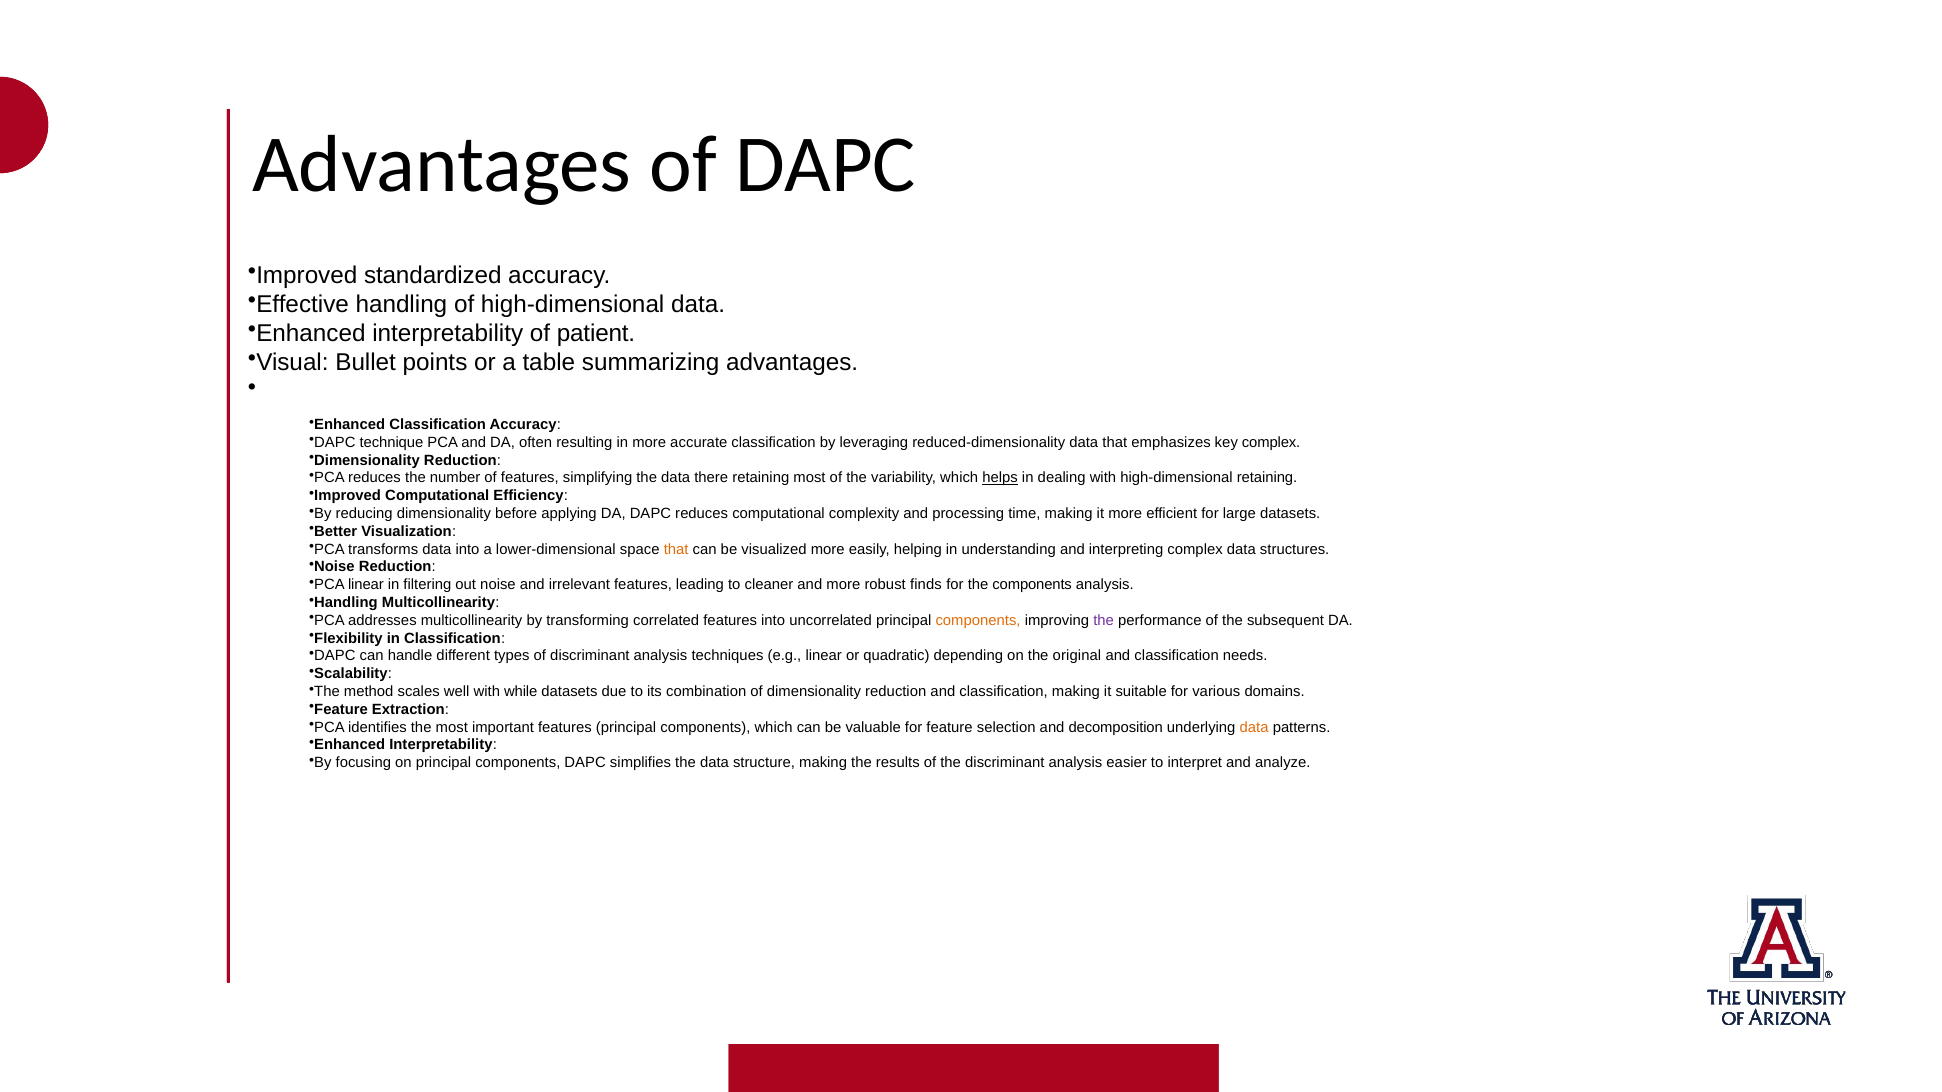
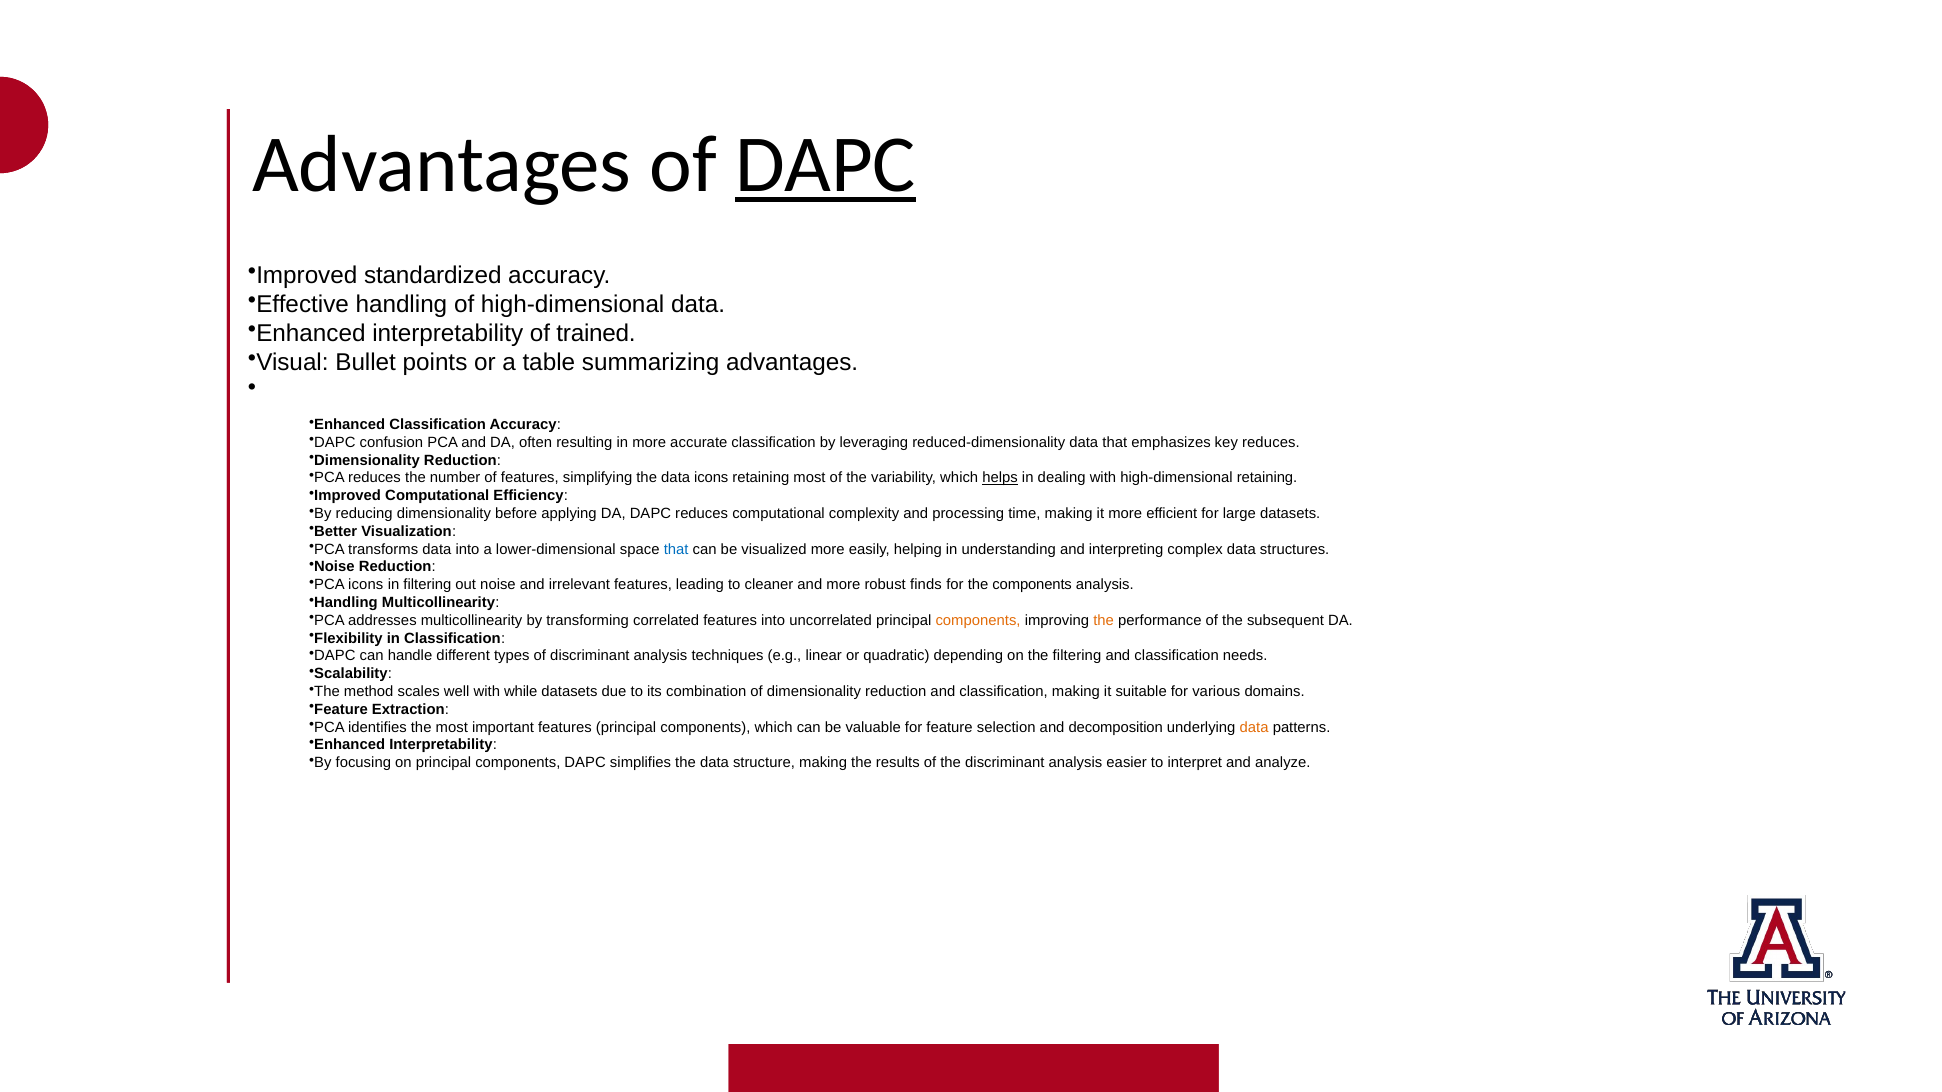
DAPC underline: none -> present (826, 165)
patient: patient -> trained (596, 333)
technique: technique -> confusion (391, 442)
key complex: complex -> reduces (1271, 442)
data there: there -> icons (711, 478)
that colour: orange -> blue (676, 549)
PCA linear: linear -> icons (366, 585)
the colour: purple -> orange (1104, 621)
the original: original -> filtering (1077, 656)
